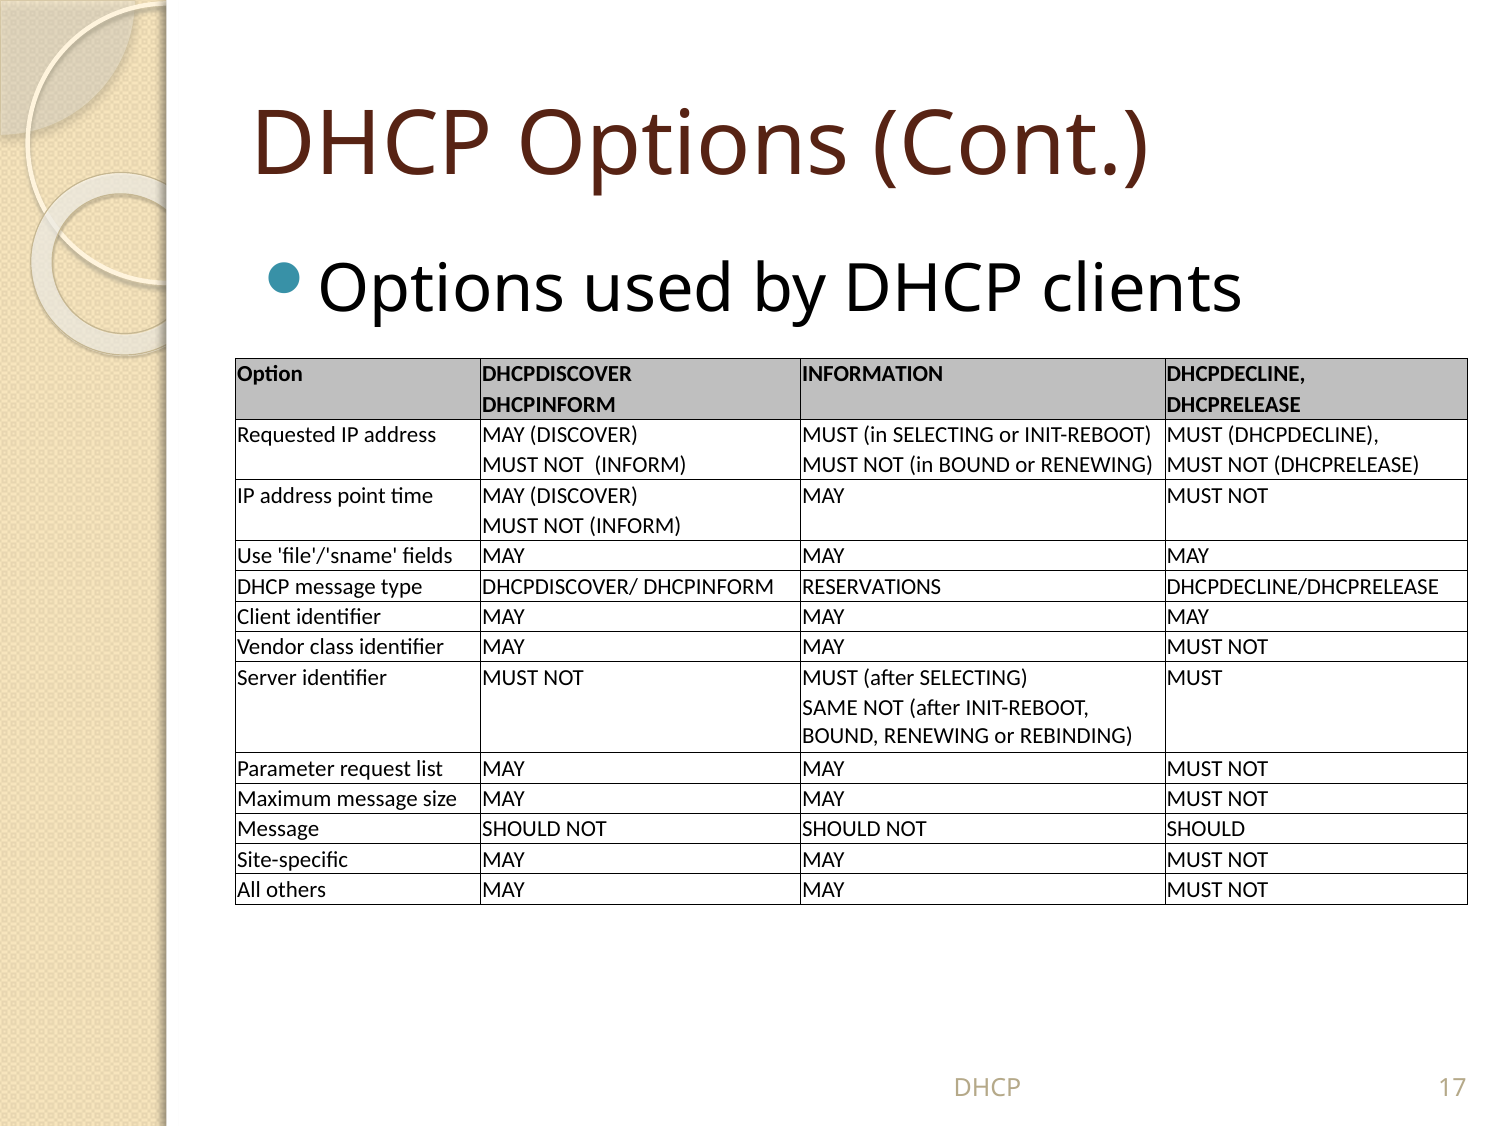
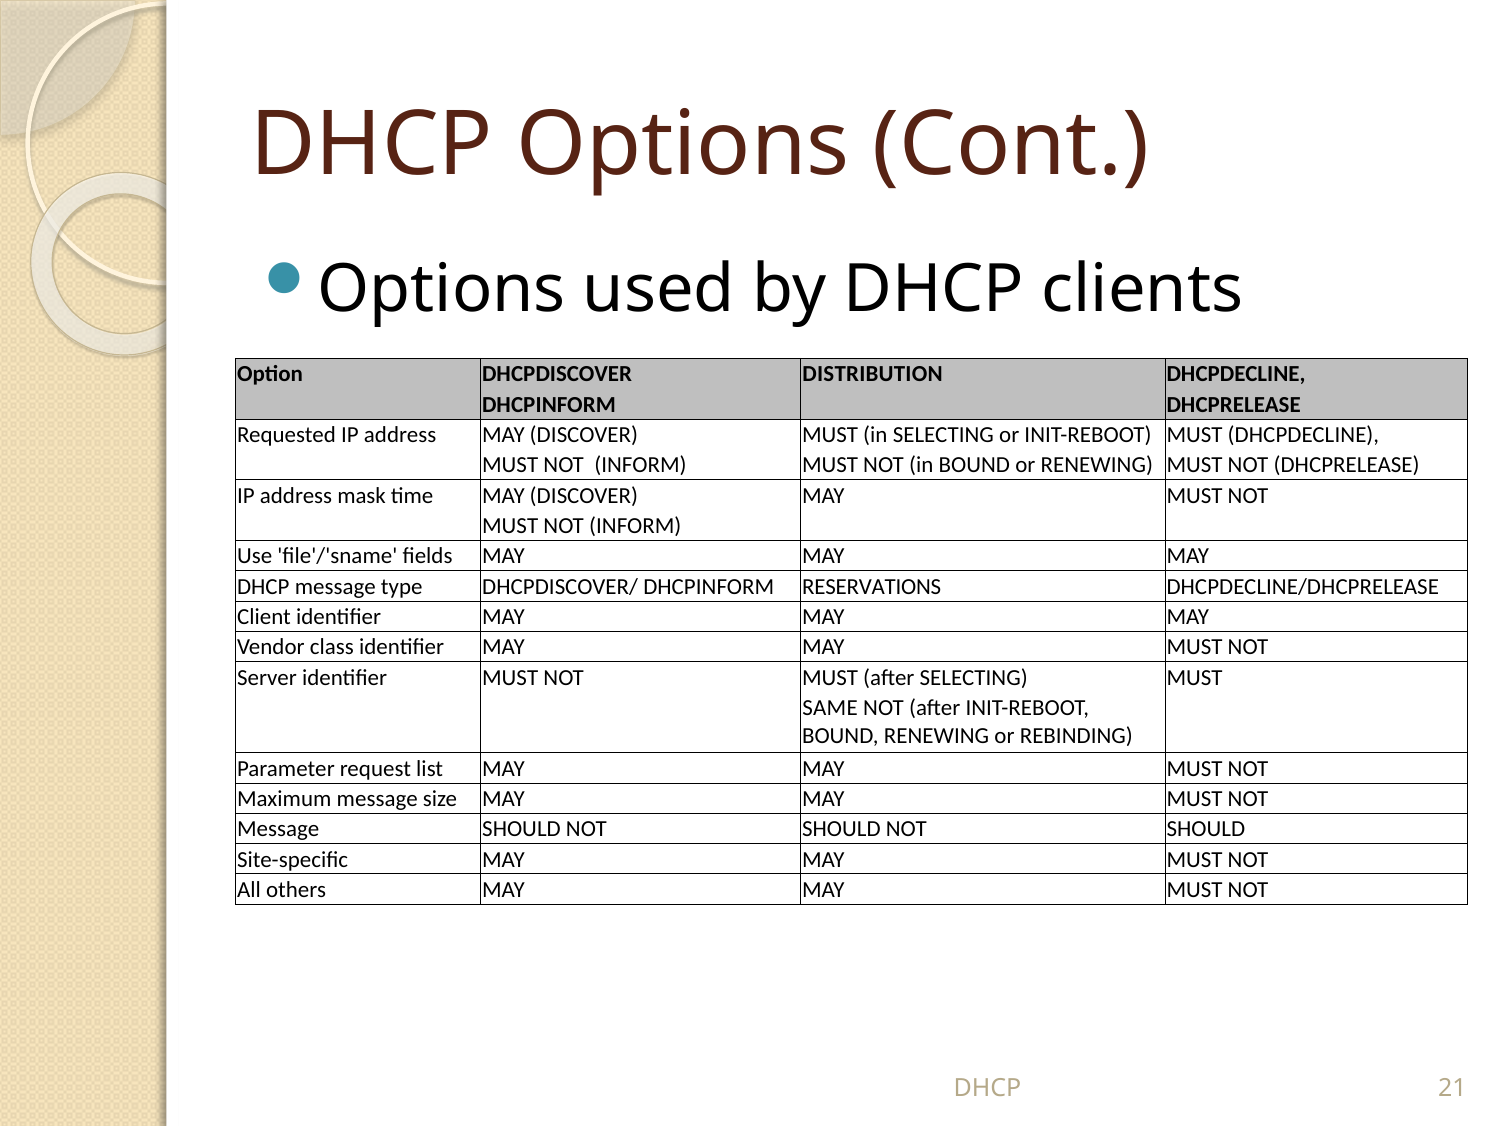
INFORMATION: INFORMATION -> DISTRIBUTION (873, 375)
point: point -> mask (362, 496)
17: 17 -> 21 (1452, 1089)
